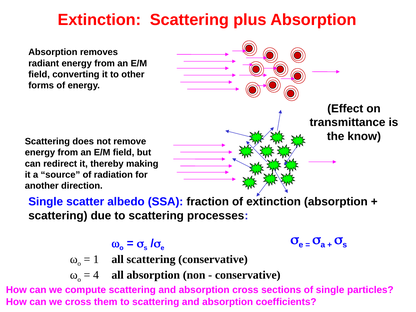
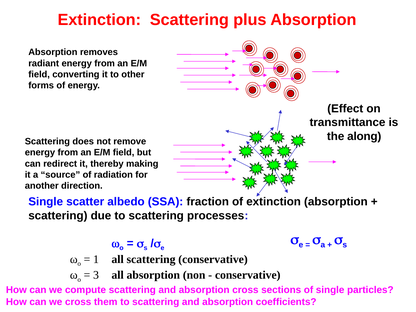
know: know -> along (364, 136)
4: 4 -> 3 (96, 275)
